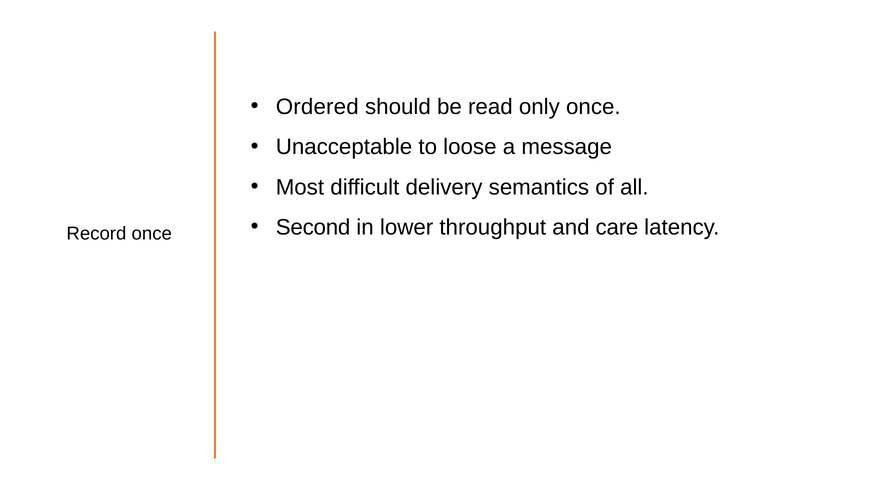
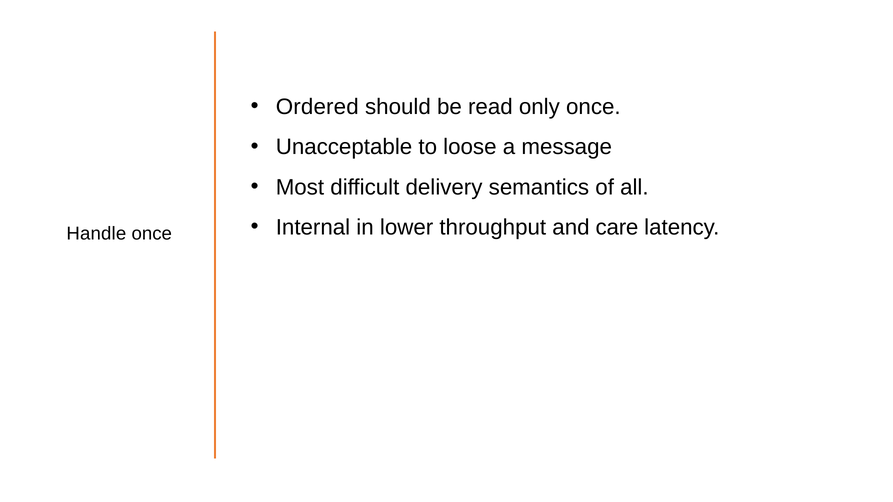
Second: Second -> Internal (313, 227)
Record: Record -> Handle (96, 234)
